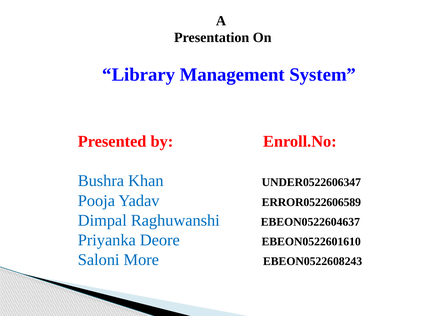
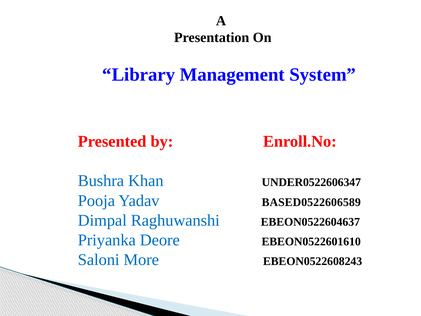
ERROR0522606589: ERROR0522606589 -> BASED0522606589 (311, 202)
